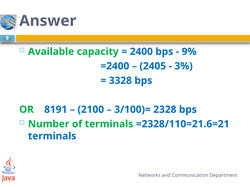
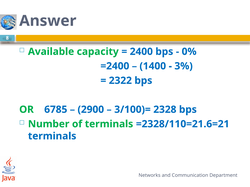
9%: 9% -> 0% (189, 52)
2405: 2405 -> 1400 (153, 66)
3328: 3328 -> 2322 (120, 81)
8191: 8191 -> 6785 (56, 110)
2100: 2100 -> 2900 (91, 110)
